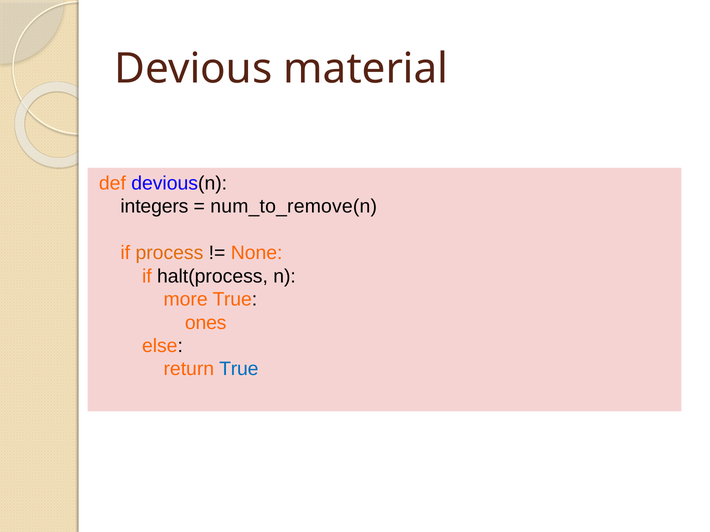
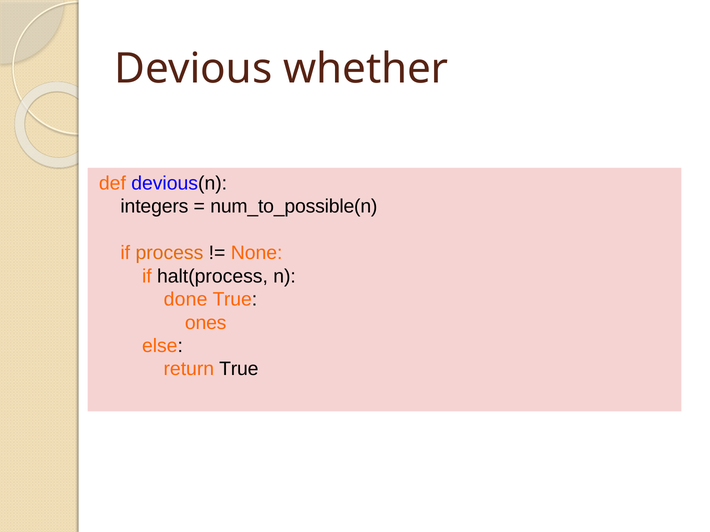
material: material -> whether (366, 69)
num_to_remove(n: num_to_remove(n -> num_to_possible(n (294, 207)
more: more -> done (186, 300)
True colour: blue -> black (239, 369)
